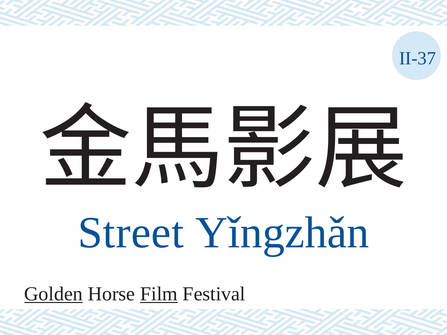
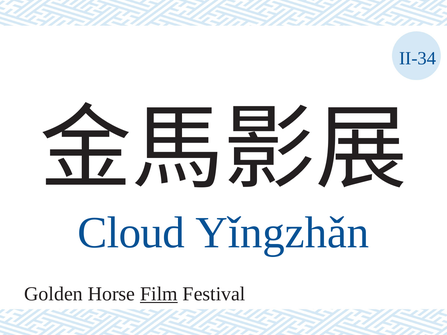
II-37: II-37 -> II-34 (418, 59)
Street: Street -> Cloud (131, 233)
Golden underline: present -> none (54, 294)
